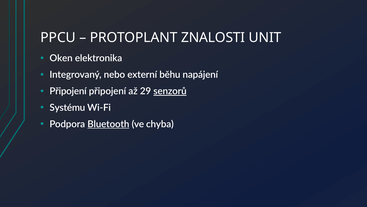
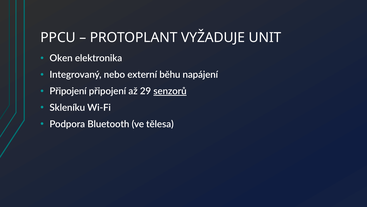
ZNALOSTI: ZNALOSTI -> VYŽADUJE (213, 38)
Systému: Systému -> Skleníku (67, 107)
Bluetooth underline: present -> none (108, 124)
chyba: chyba -> tělesa (160, 124)
